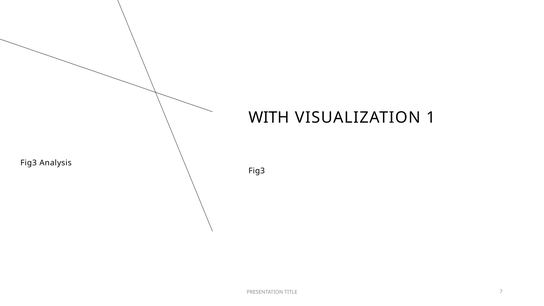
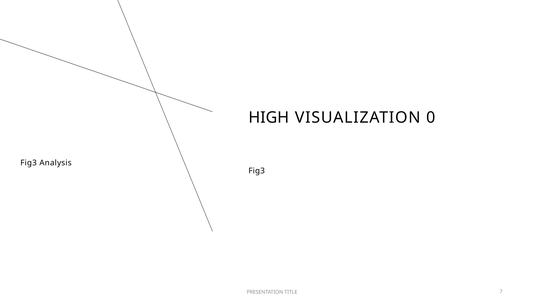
WITH: WITH -> HIGH (269, 118)
1: 1 -> 0 (431, 118)
